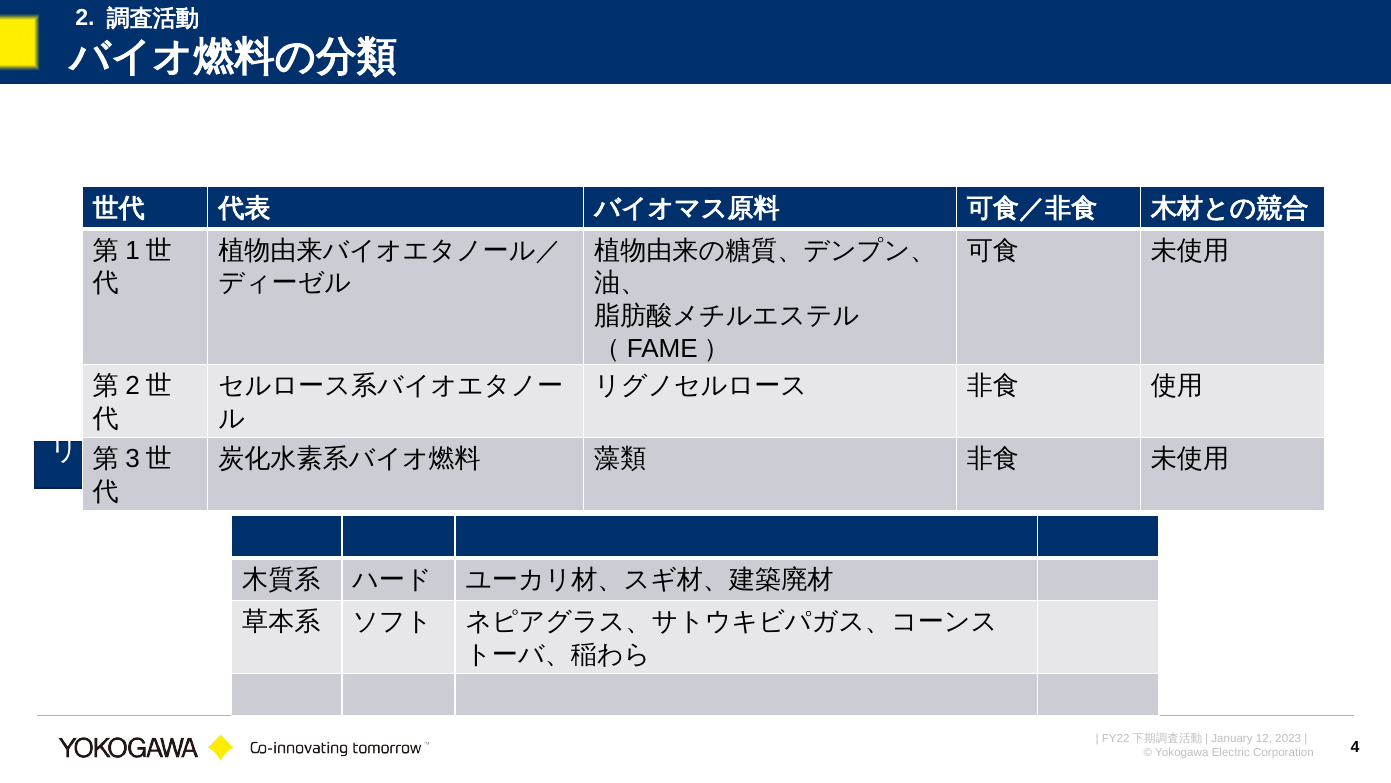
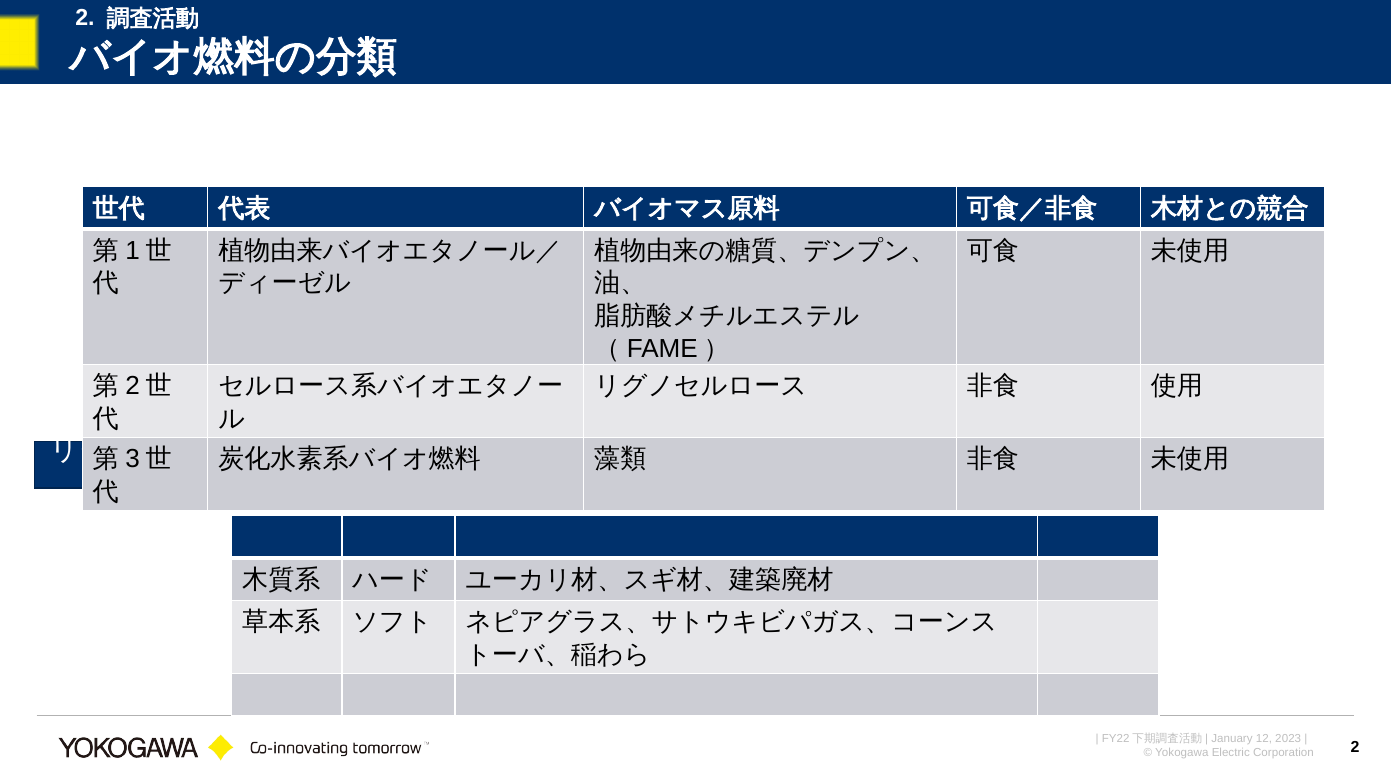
4: 4 -> 2 (1355, 747)
